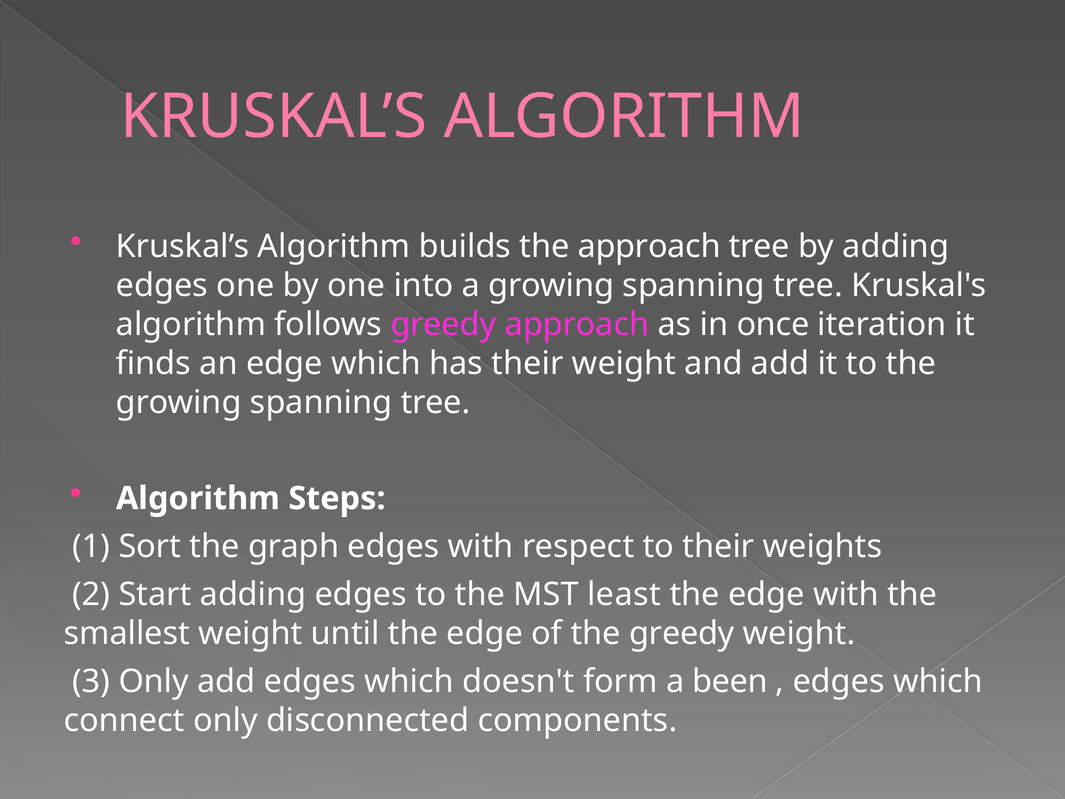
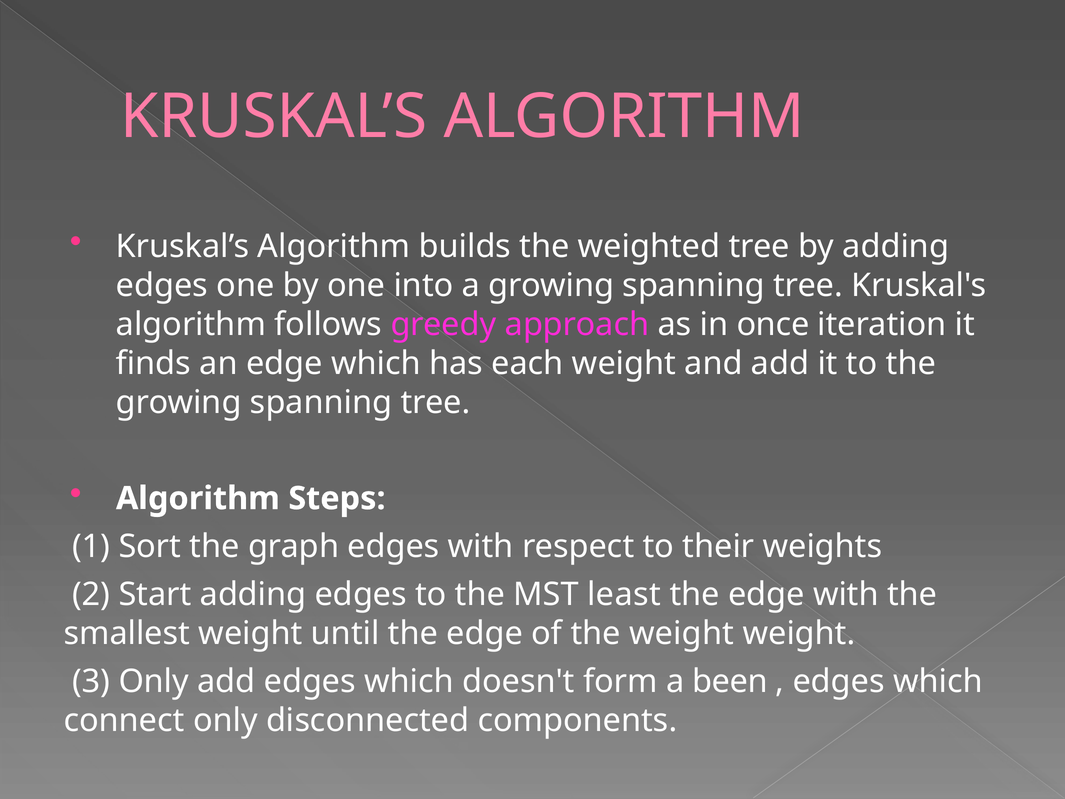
the approach: approach -> weighted (649, 246)
has their: their -> each (527, 363)
the greedy: greedy -> weight (682, 633)
